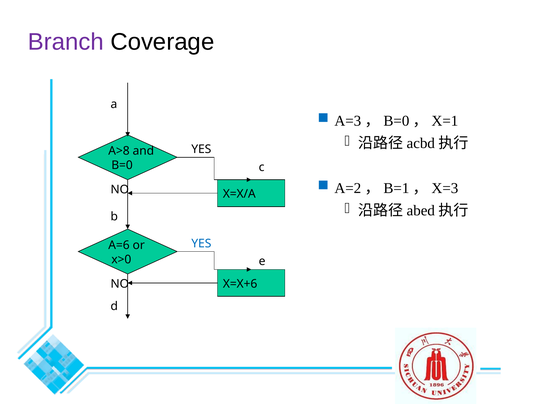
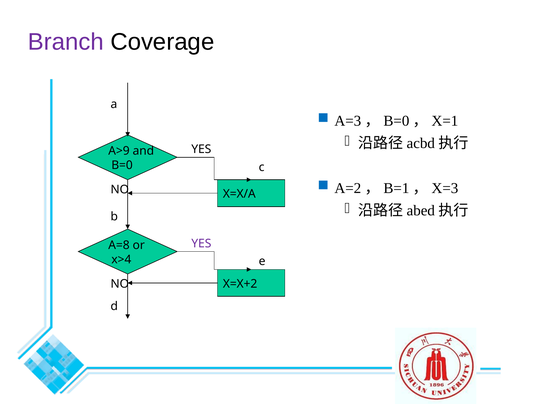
A>8: A>8 -> A>9 (119, 151)
YES colour: blue -> purple (201, 244)
A=6: A=6 -> A=8 (119, 245)
x>0: x>0 -> x>4 (121, 260)
X=X+6: X=X+6 -> X=X+2 (240, 284)
